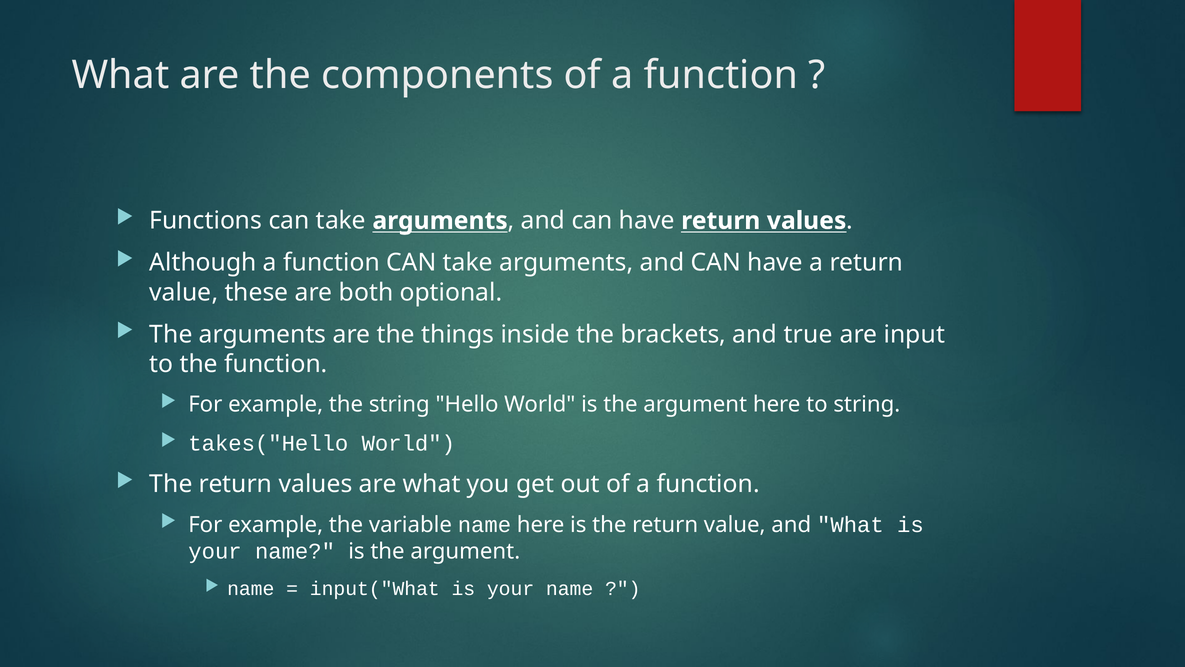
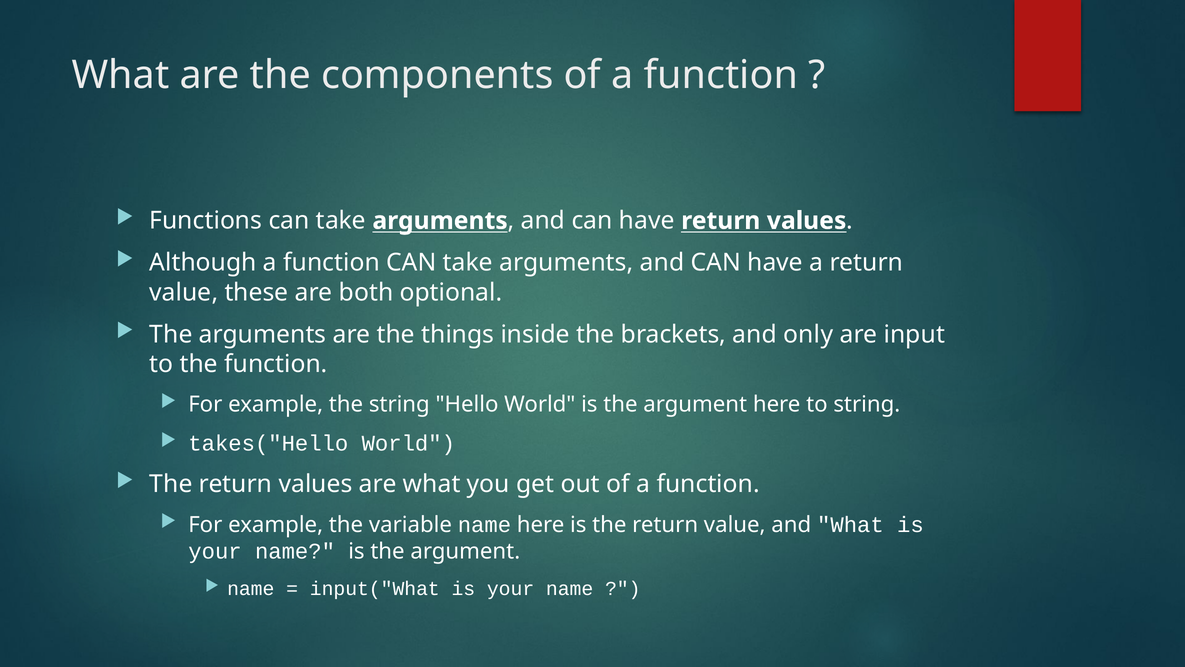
true: true -> only (808, 334)
